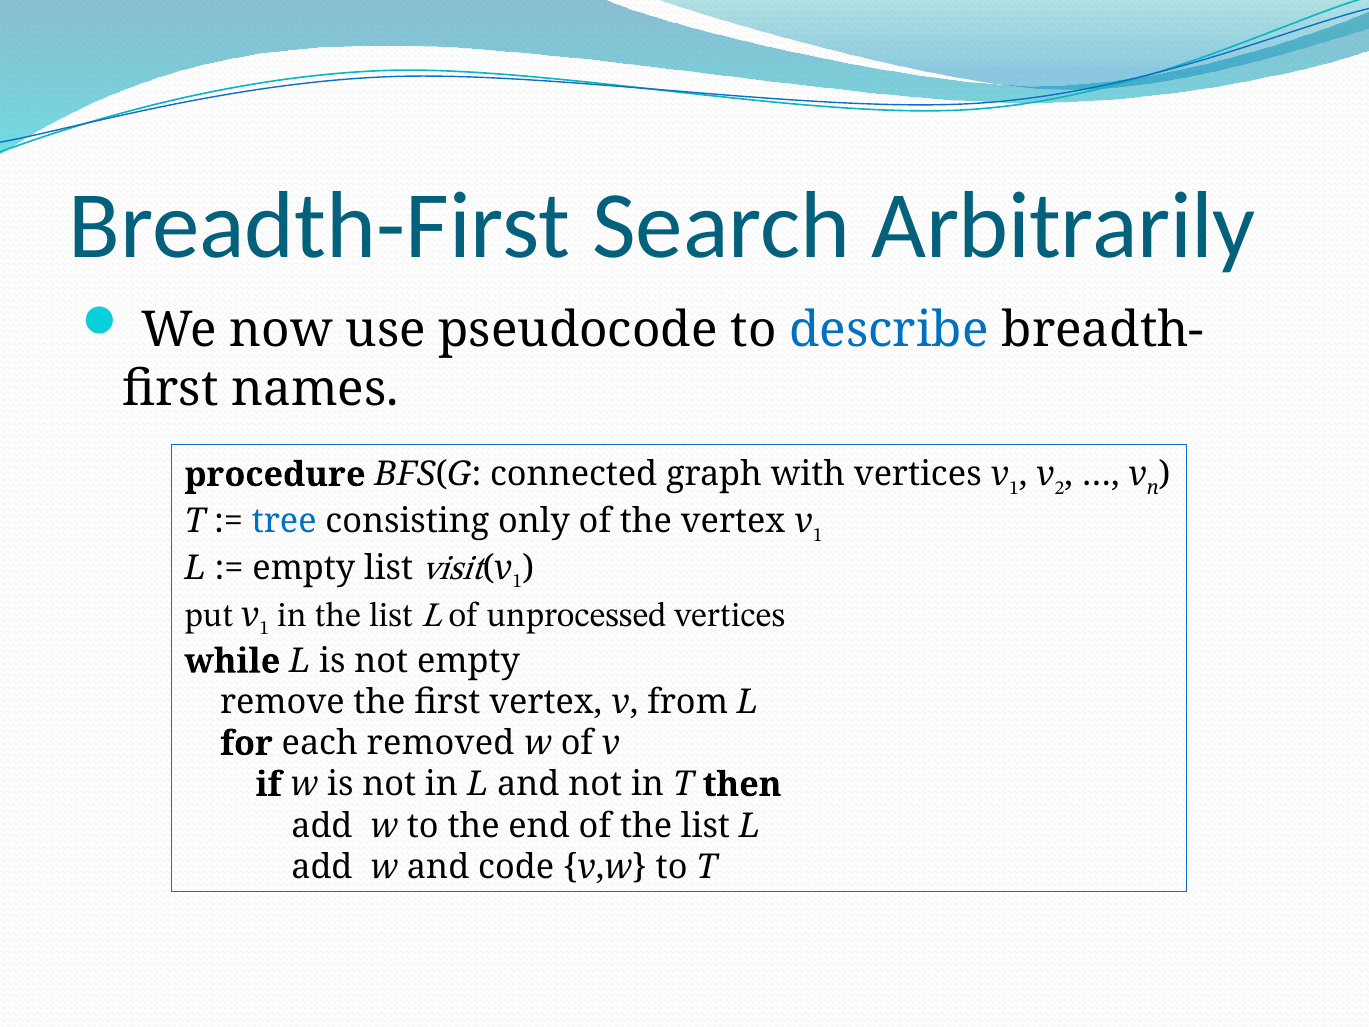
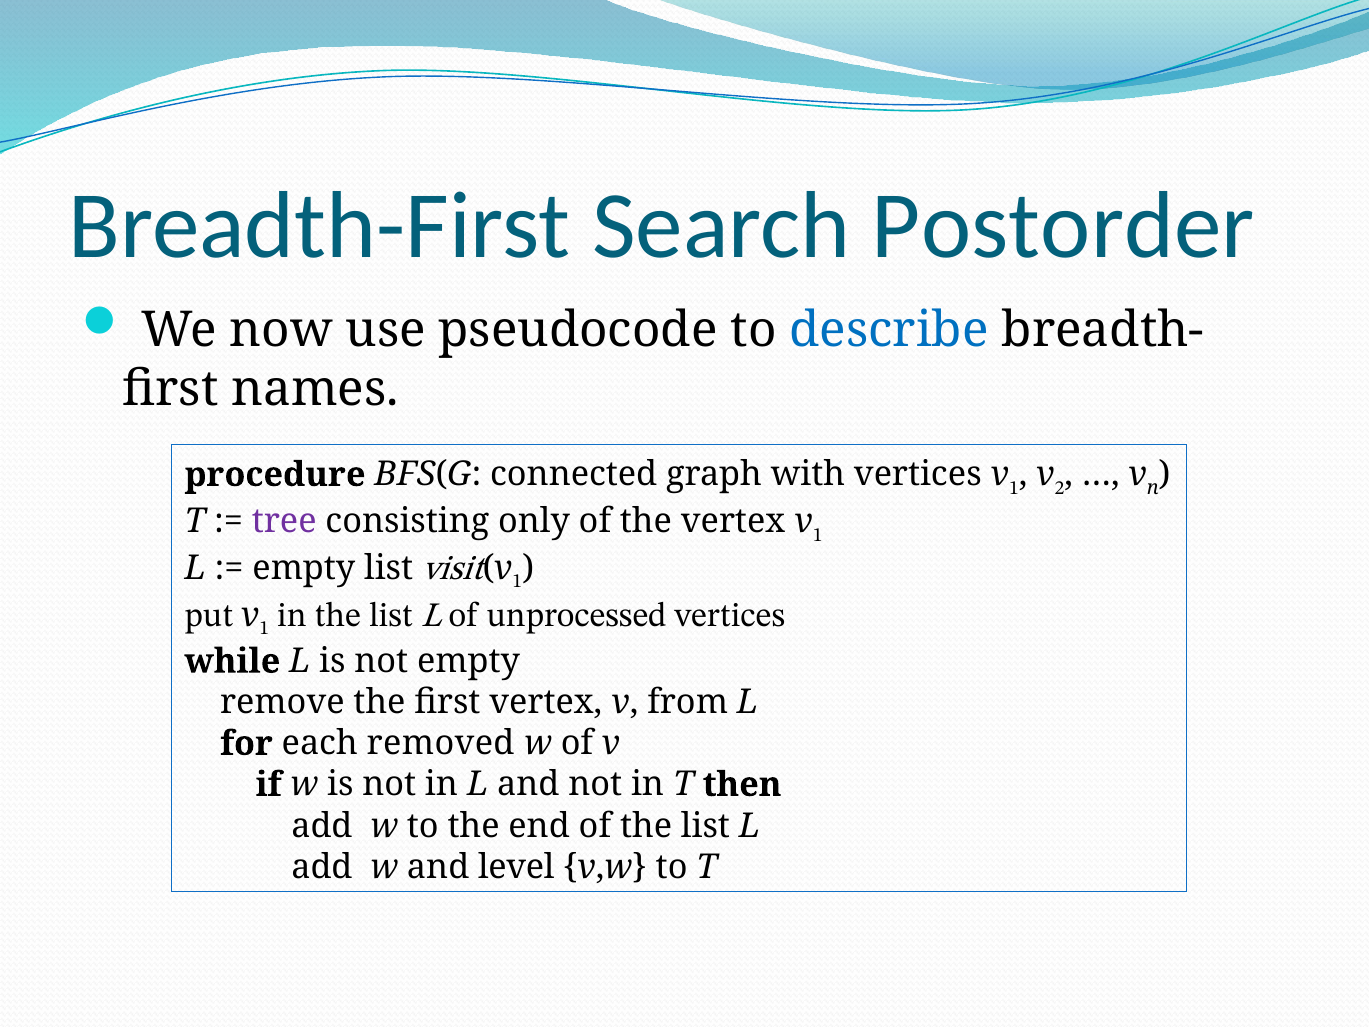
Arbitrarily: Arbitrarily -> Postorder (1063, 226)
tree colour: blue -> purple (284, 521)
code: code -> level (516, 867)
